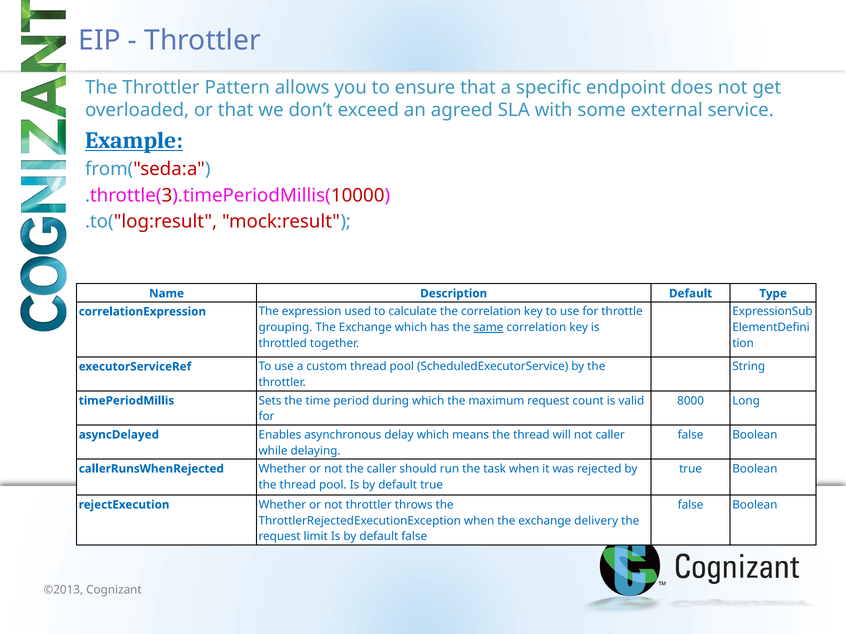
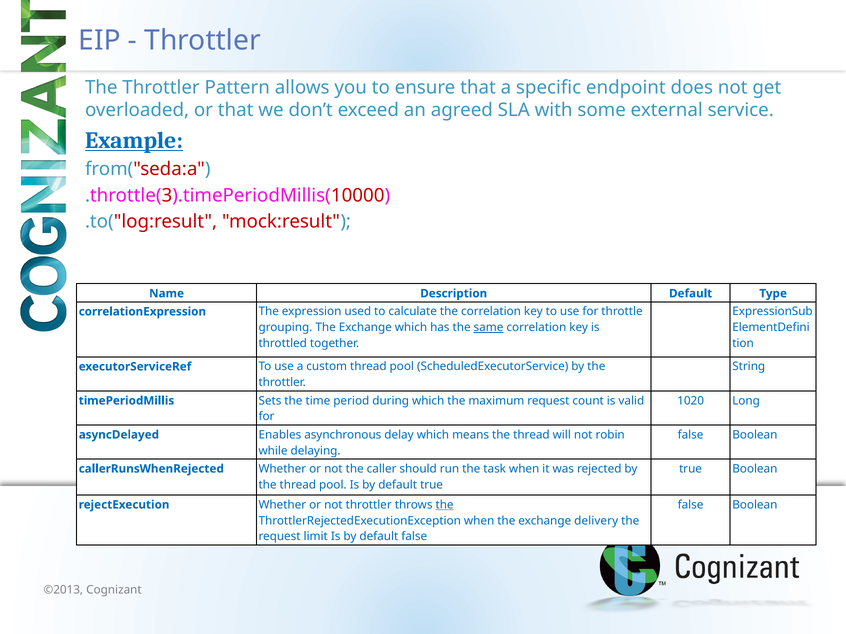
8000: 8000 -> 1020 (691, 401)
not caller: caller -> robin (610, 435)
the underline: none -> present (445, 505)
